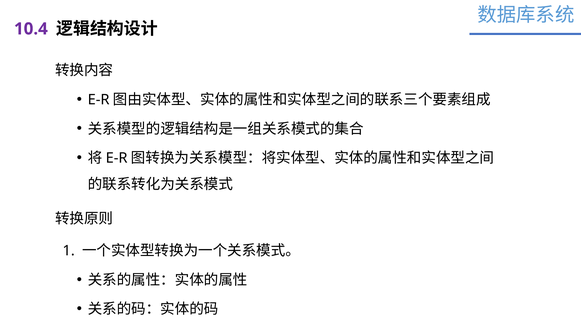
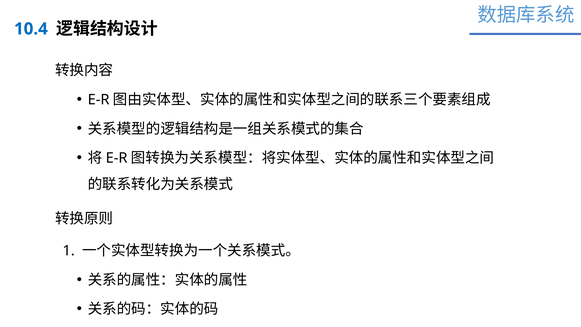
10.4 colour: purple -> blue (31, 29)
